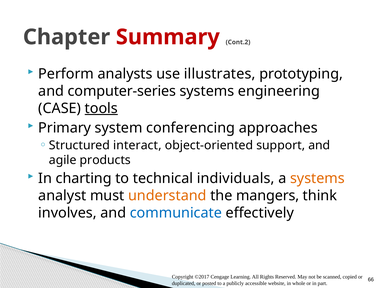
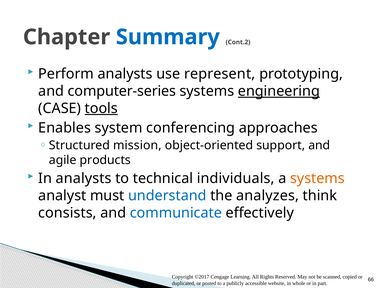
Summary colour: red -> blue (168, 37)
illustrates: illustrates -> represent (220, 74)
engineering underline: none -> present (279, 91)
Primary: Primary -> Enables (65, 127)
interact: interact -> mission (137, 145)
In charting: charting -> analysts (84, 178)
understand colour: orange -> blue (167, 195)
mangers: mangers -> analyzes (268, 195)
involves: involves -> consists (67, 212)
